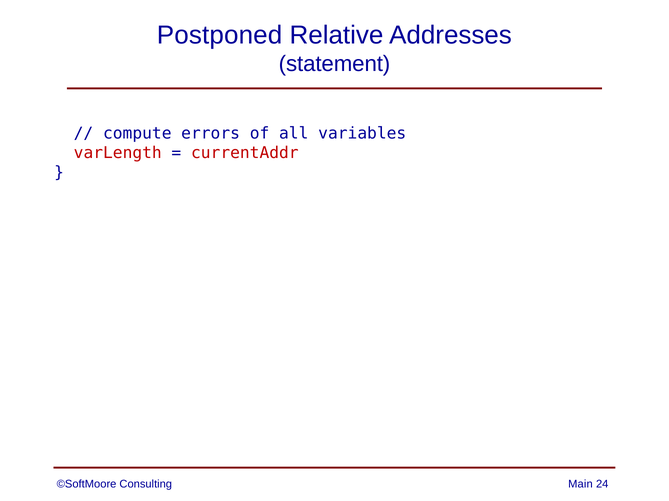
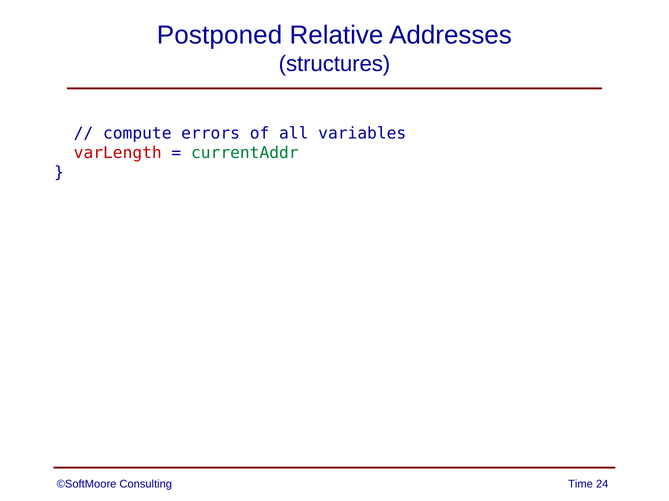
statement: statement -> structures (335, 64)
currentAddr colour: red -> green (245, 153)
Main: Main -> Time (581, 485)
